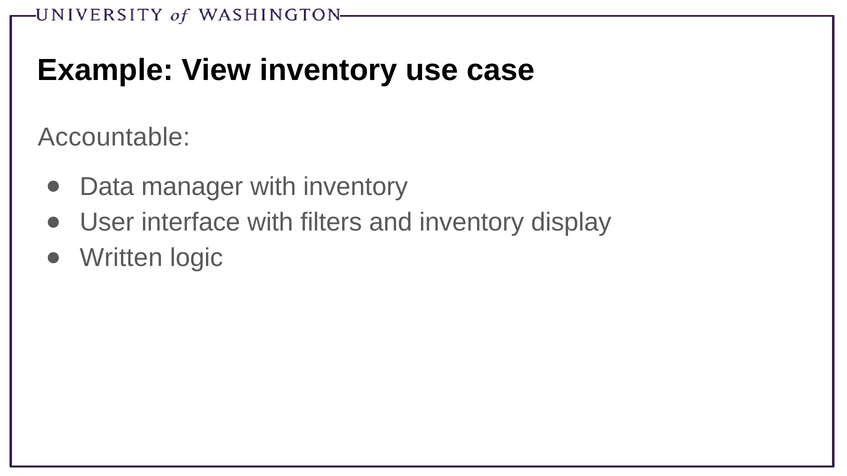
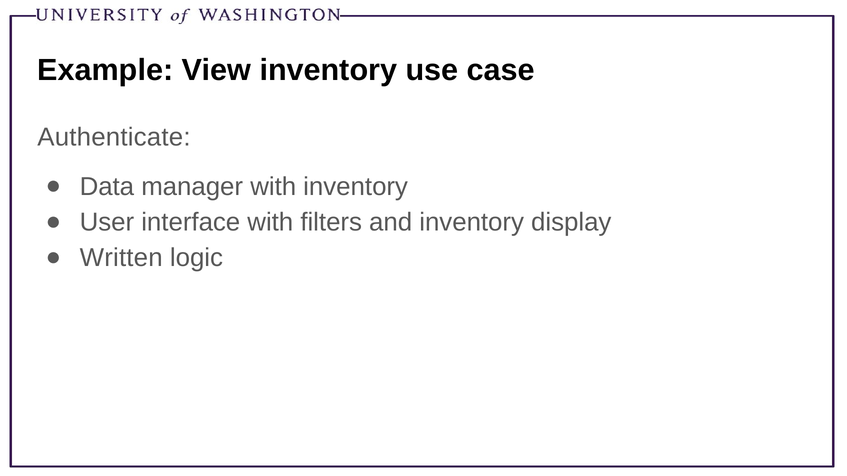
Accountable: Accountable -> Authenticate (114, 137)
